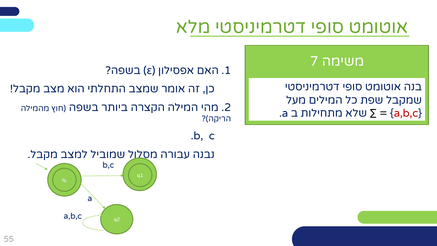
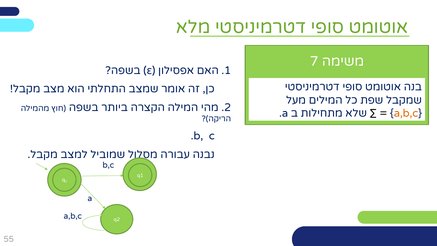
a,b,c colour: red -> orange (406, 113)
